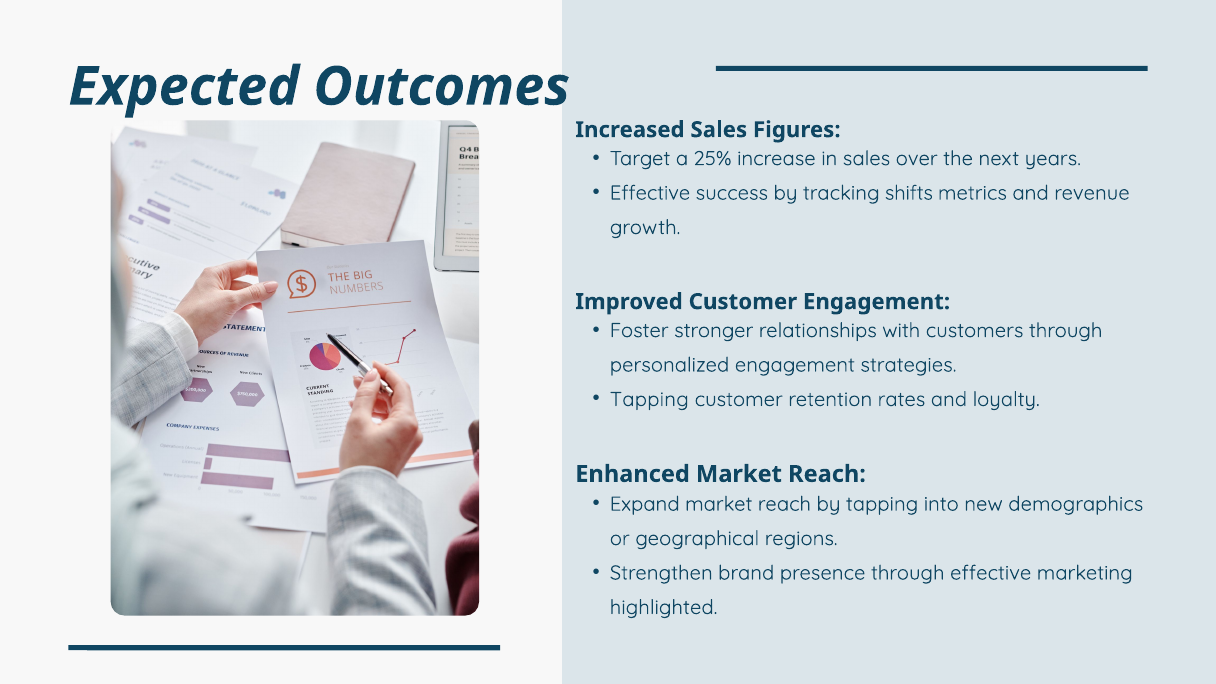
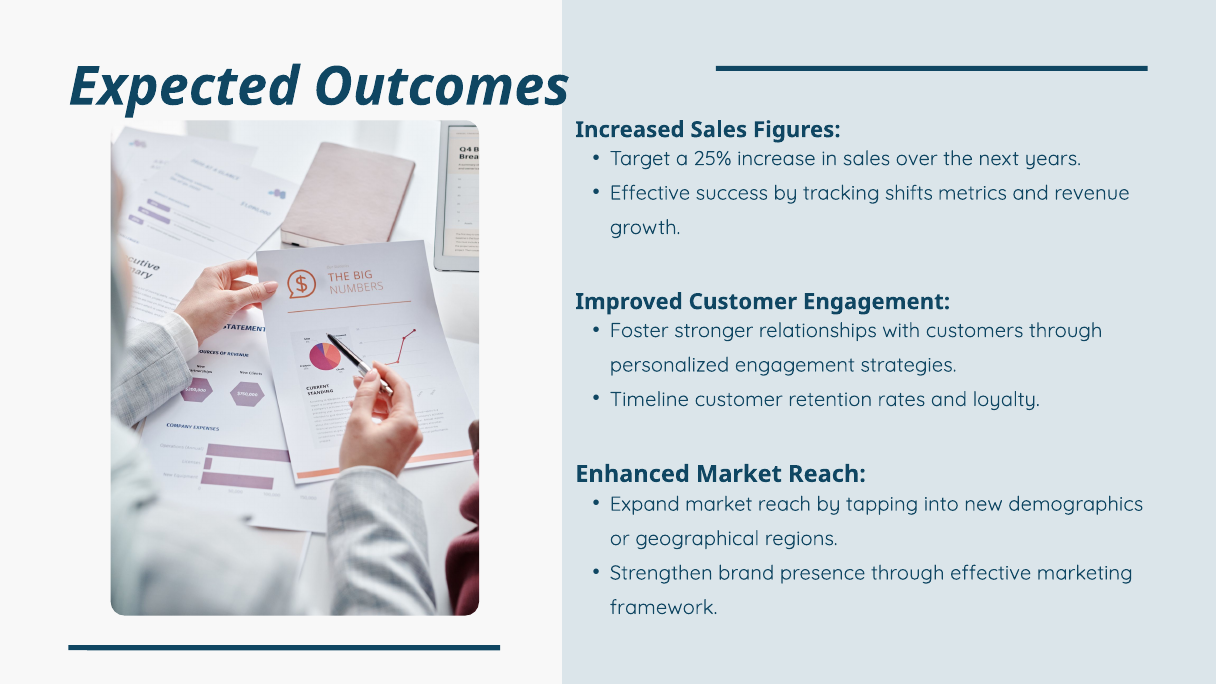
Tapping: Tapping -> Timeline (649, 399)
highlighted: highlighted -> framework (664, 607)
